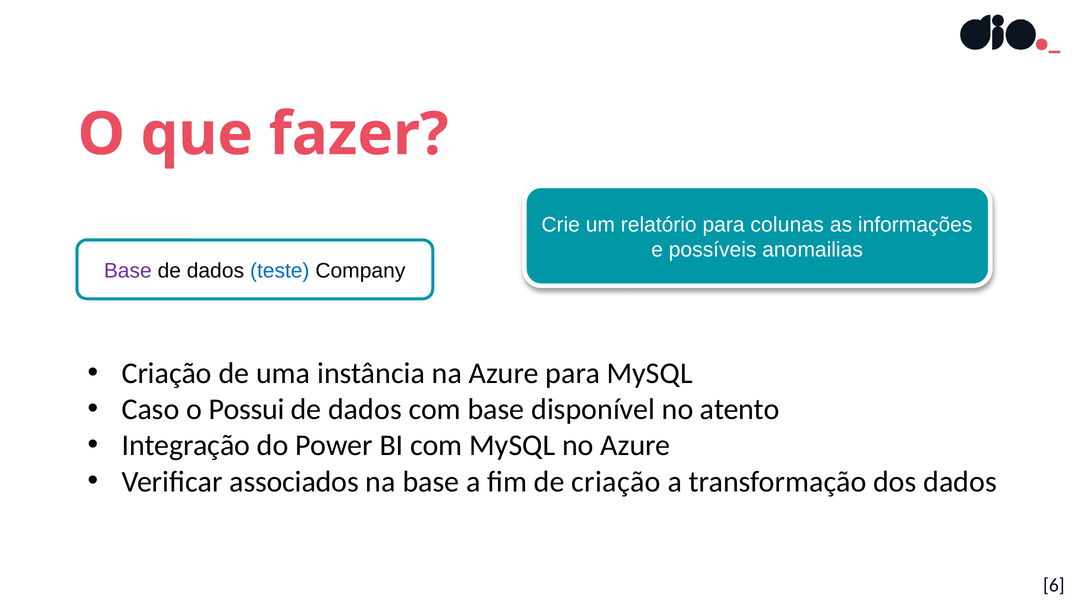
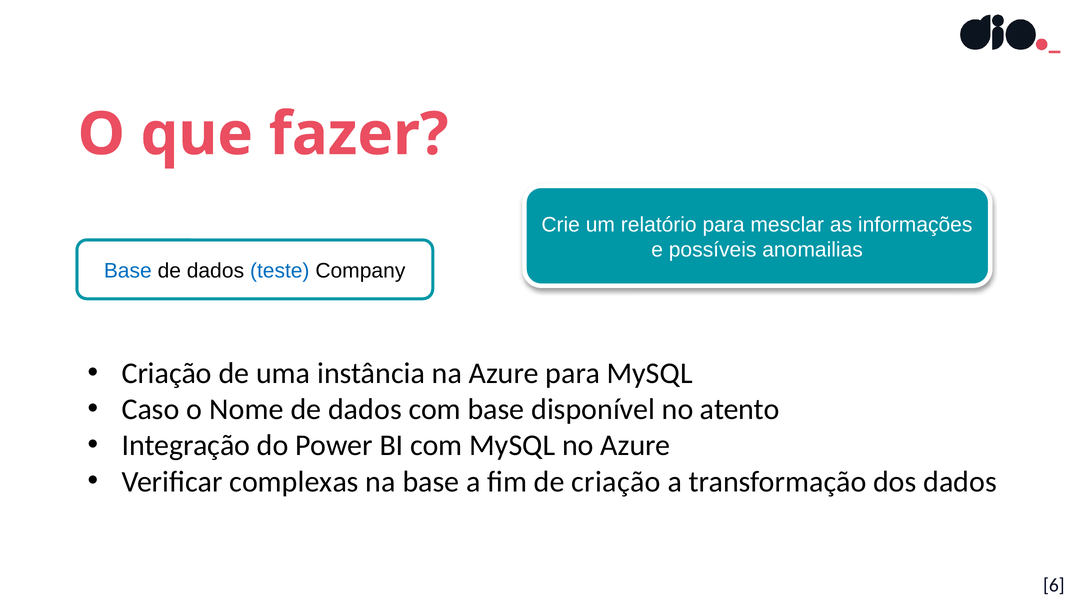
colunas: colunas -> mesclar (787, 224)
Base colour: purple -> blue (128, 271)
Possui: Possui -> Nome (246, 409)
associados: associados -> complexas (294, 481)
